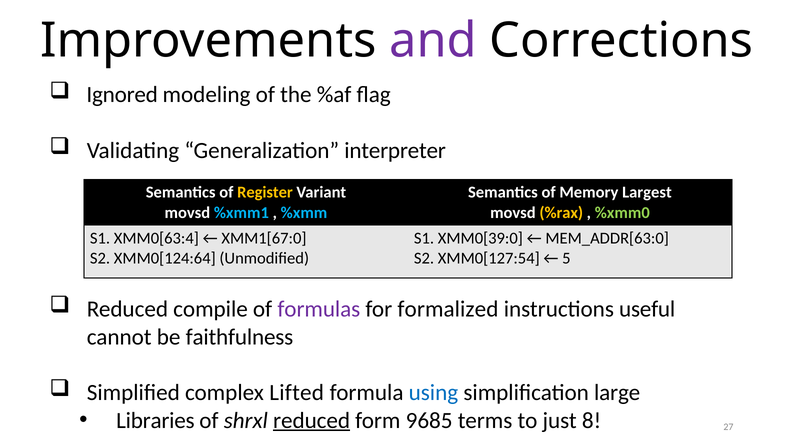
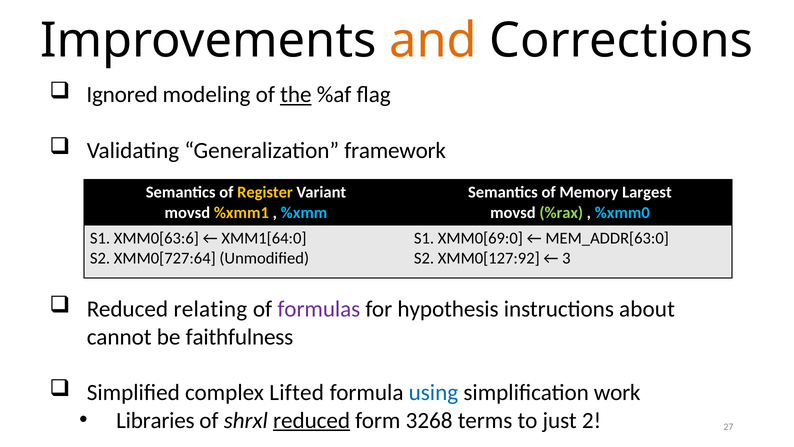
and colour: purple -> orange (433, 40)
the underline: none -> present (296, 95)
interpreter: interpreter -> framework (395, 150)
%xmm1 colour: light blue -> yellow (241, 213)
%rax colour: yellow -> light green (561, 213)
%xmm0 colour: light green -> light blue (622, 213)
XMM0[63:4: XMM0[63:4 -> XMM0[63:6 (156, 238)
XMM1[67:0: XMM1[67:0 -> XMM1[64:0 (264, 238)
XMM0[39:0: XMM0[39:0 -> XMM0[69:0 (480, 238)
XMM0[124:64: XMM0[124:64 -> XMM0[727:64 (165, 258)
XMM0[127:54: XMM0[127:54 -> XMM0[127:92 (489, 258)
5: 5 -> 3 (566, 258)
compile: compile -> relating (210, 309)
formalized: formalized -> hypothesis (448, 309)
useful: useful -> about (647, 309)
large: large -> work (617, 392)
9685: 9685 -> 3268 (429, 420)
8: 8 -> 2 (592, 420)
